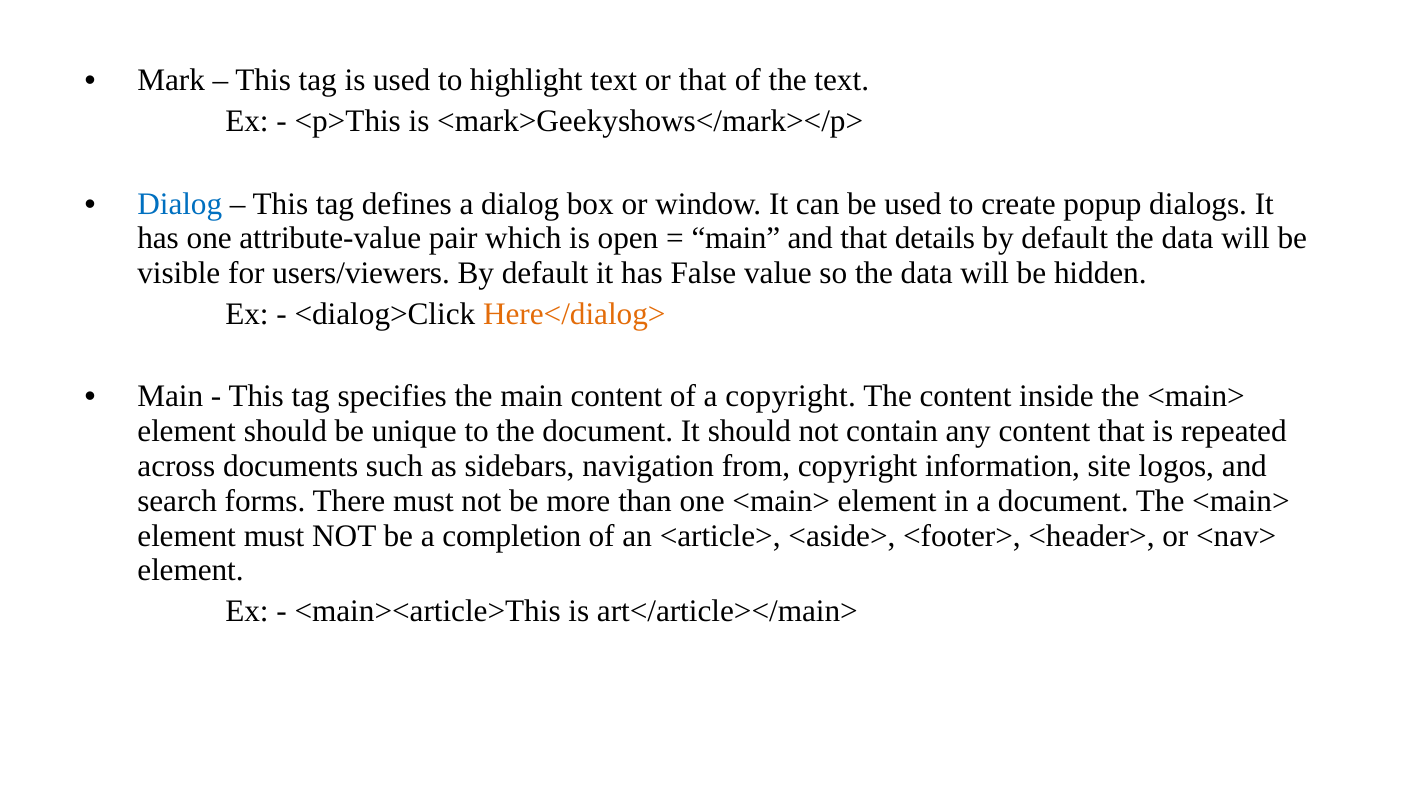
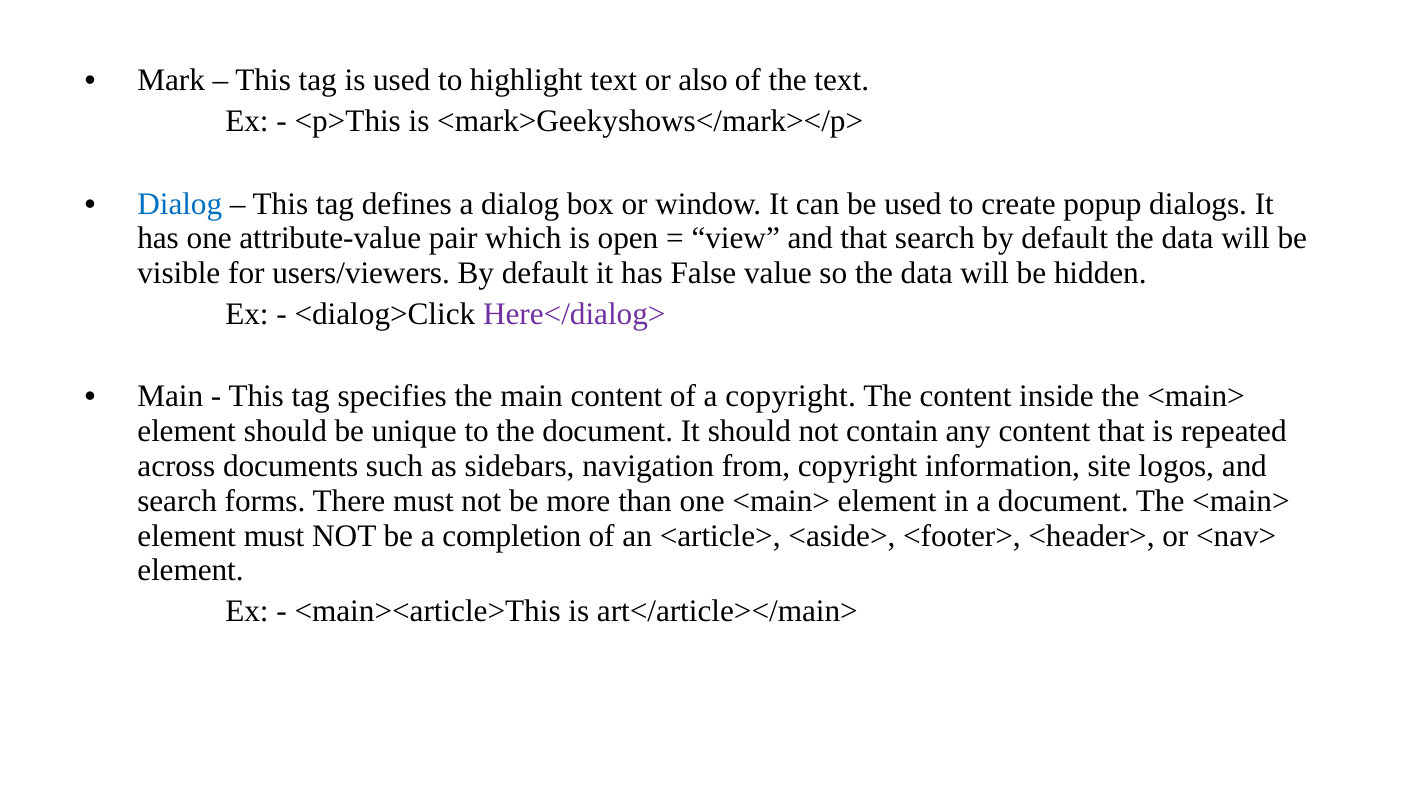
or that: that -> also (703, 80)
main: main -> view (736, 238)
that details: details -> search (935, 238)
Here</dialog> colour: orange -> purple (574, 314)
